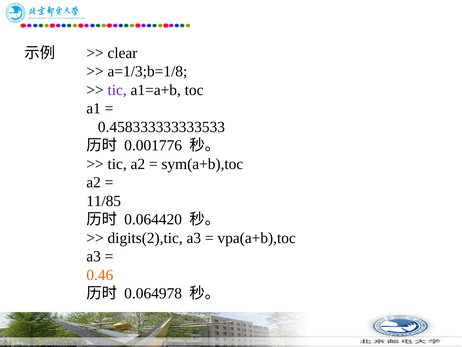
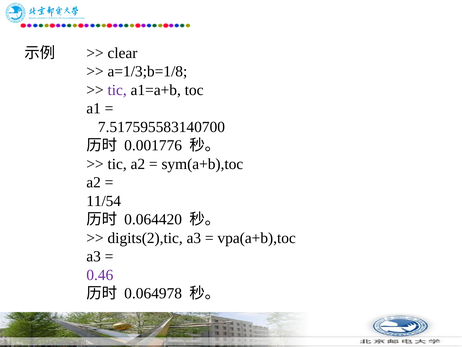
0.458333333333533: 0.458333333333533 -> 7.517595583140700 (161, 127)
11/85: 11/85 -> 11/54 (104, 201)
0.46 colour: orange -> purple (100, 275)
